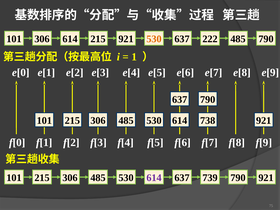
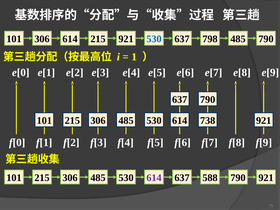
530 colour: orange -> blue (154, 39)
222: 222 -> 798 (210, 39)
739: 739 -> 588 (210, 178)
